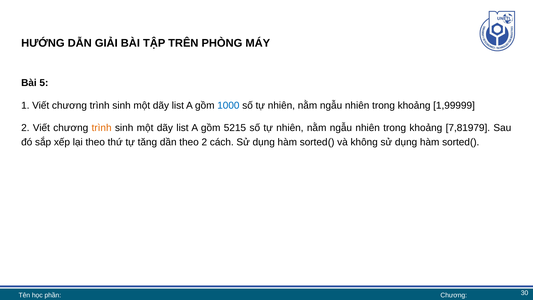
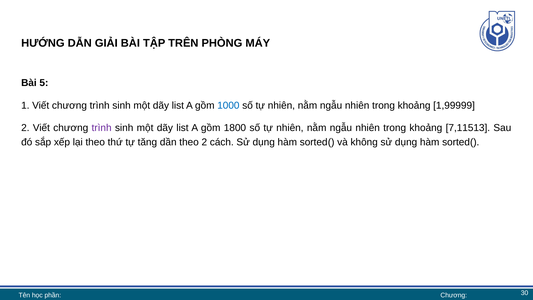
trình colour: orange -> purple (102, 128)
5215: 5215 -> 1800 (235, 128)
7,81979: 7,81979 -> 7,11513 (468, 128)
